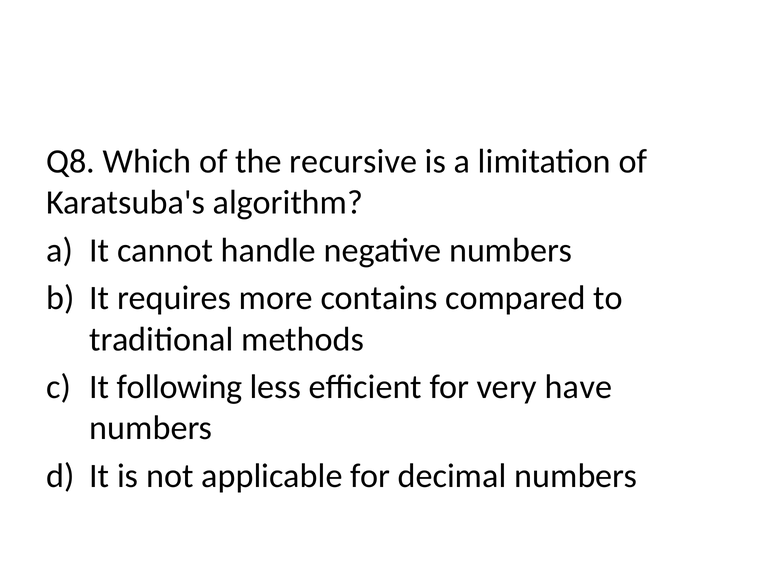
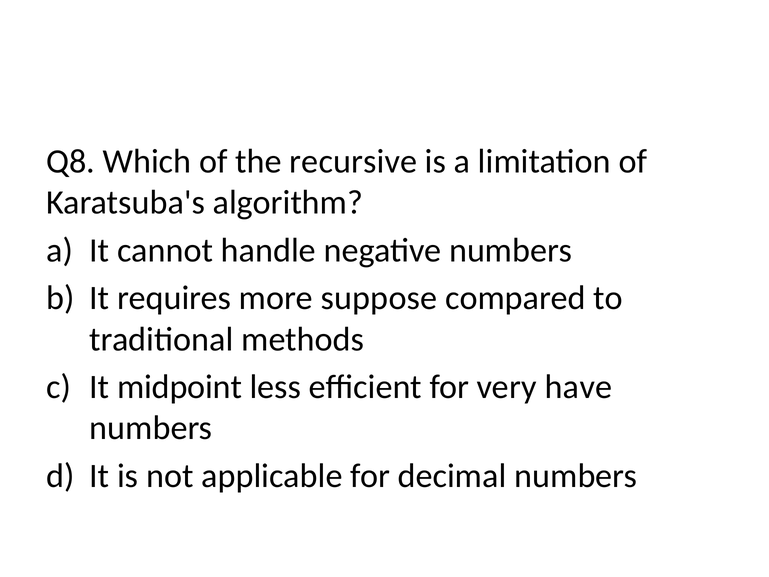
contains: contains -> suppose (379, 298)
following: following -> midpoint (180, 387)
